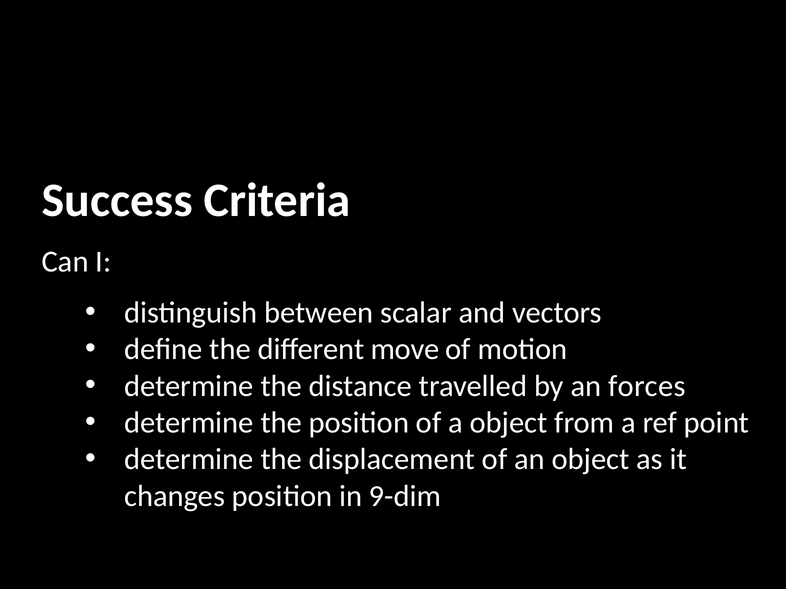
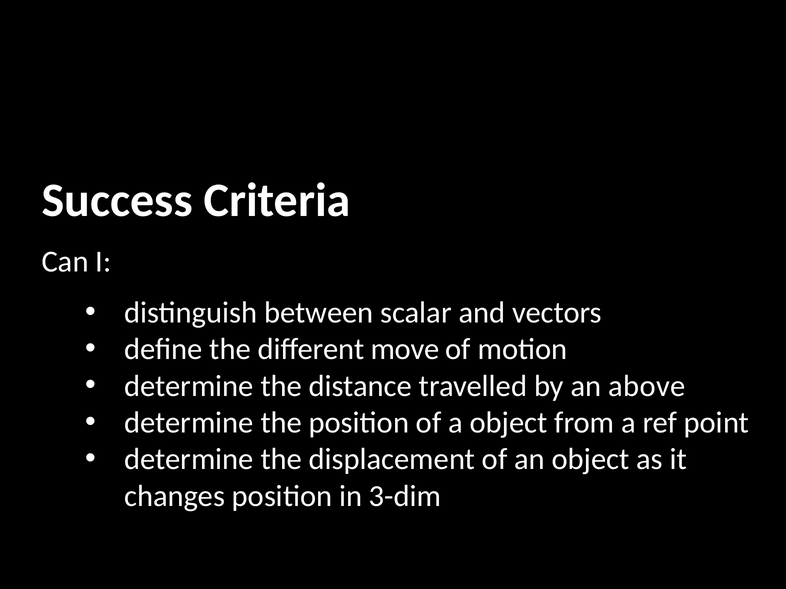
forces: forces -> above (647, 386)
9-dim: 9-dim -> 3-dim (405, 496)
